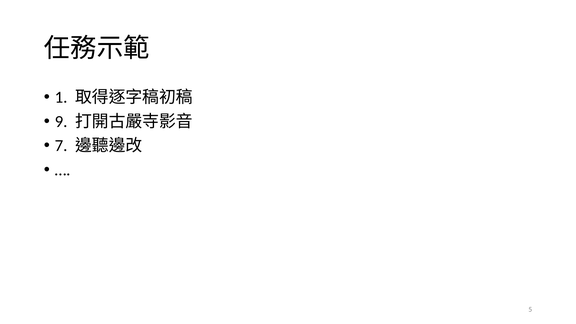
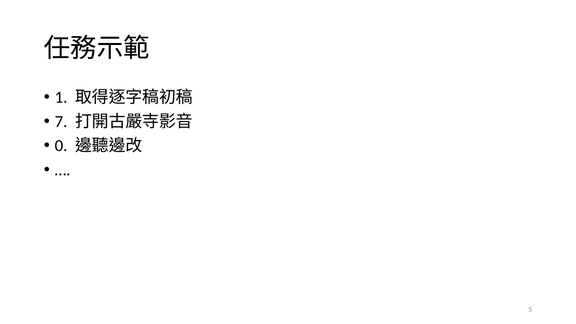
9: 9 -> 7 (61, 122)
7: 7 -> 0 (61, 146)
